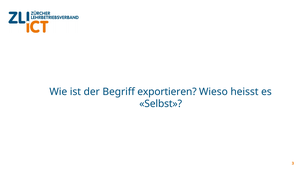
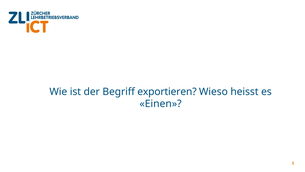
Selbst: Selbst -> Einen (161, 104)
